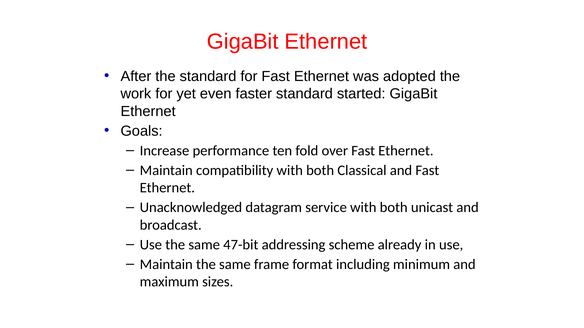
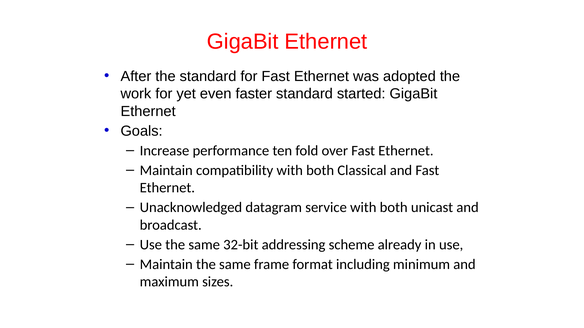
47-bit: 47-bit -> 32-bit (241, 245)
